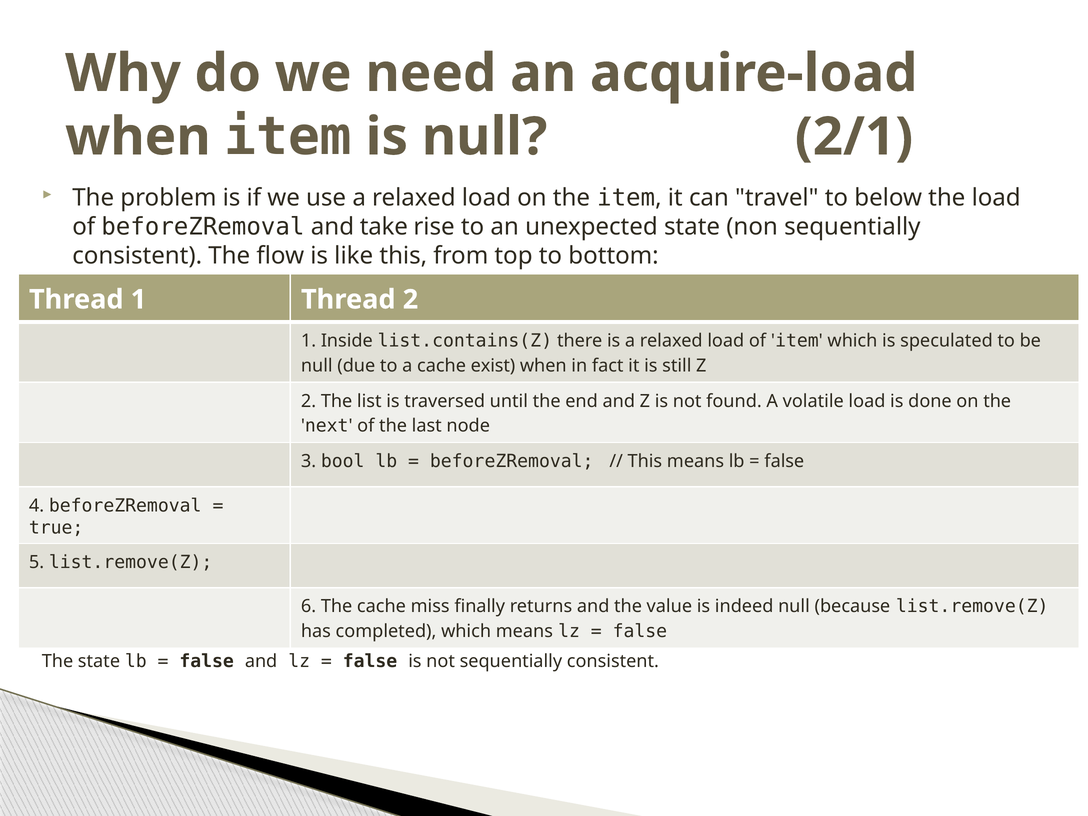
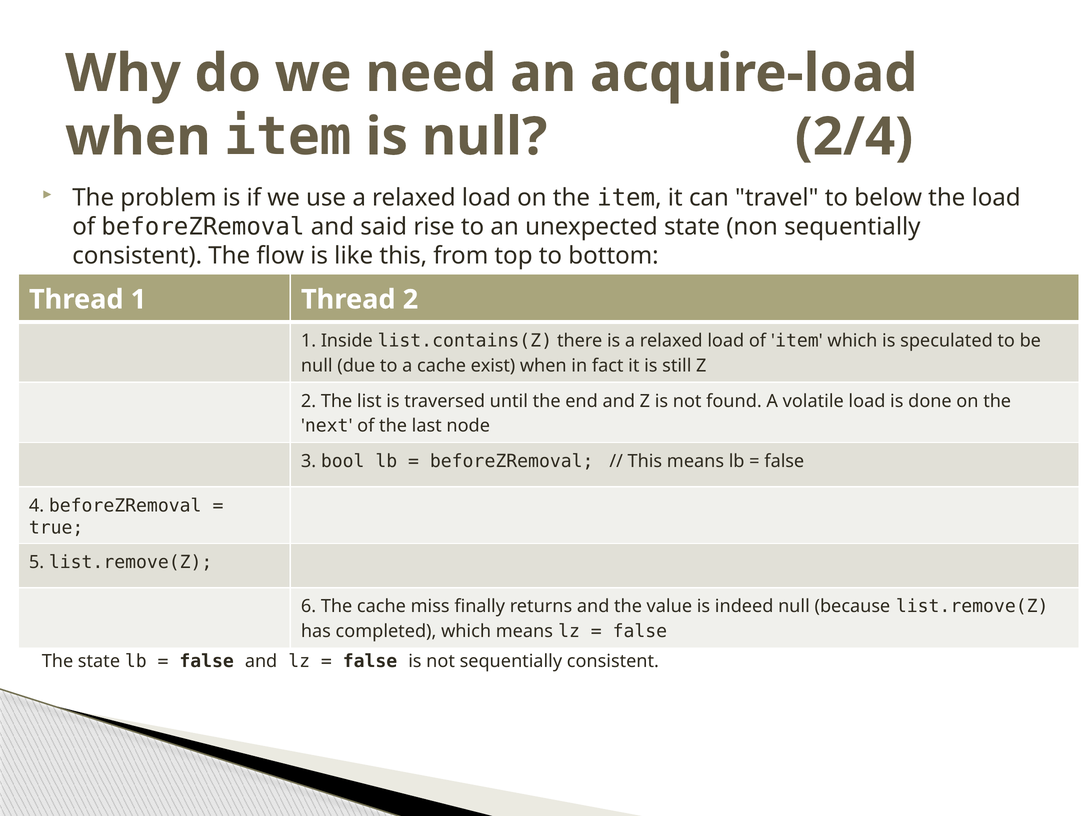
2/1: 2/1 -> 2/4 (854, 137)
take: take -> said (384, 227)
